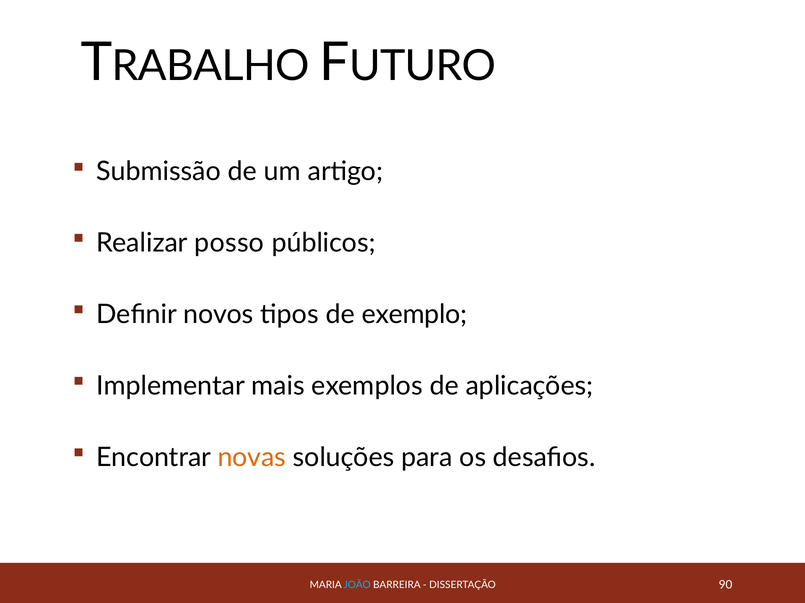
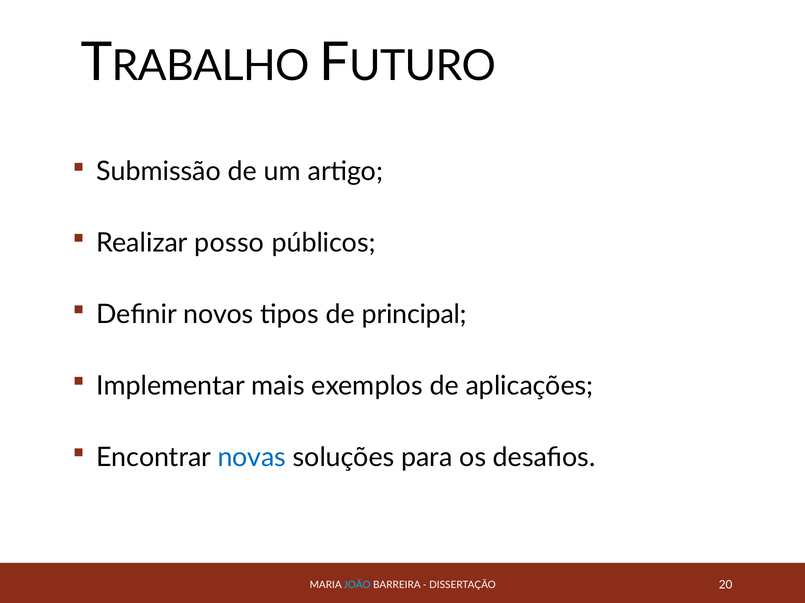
exemplo: exemplo -> principal (414, 315)
novas colour: orange -> blue (252, 458)
90: 90 -> 20 (726, 586)
